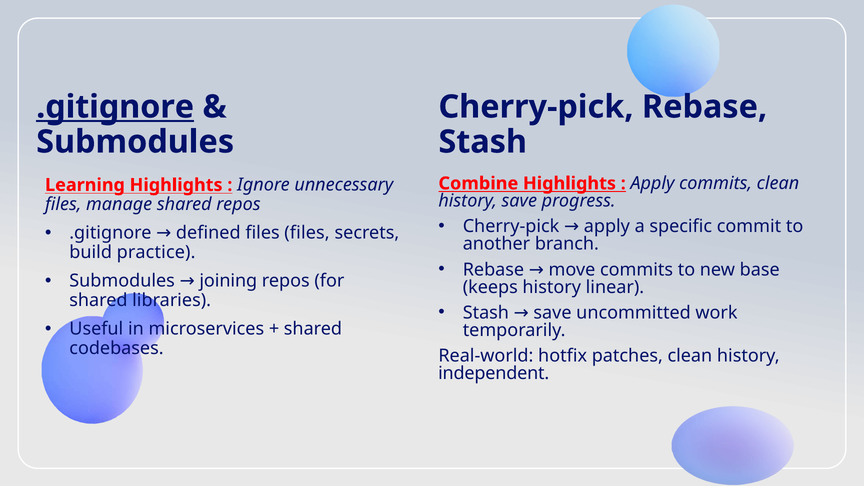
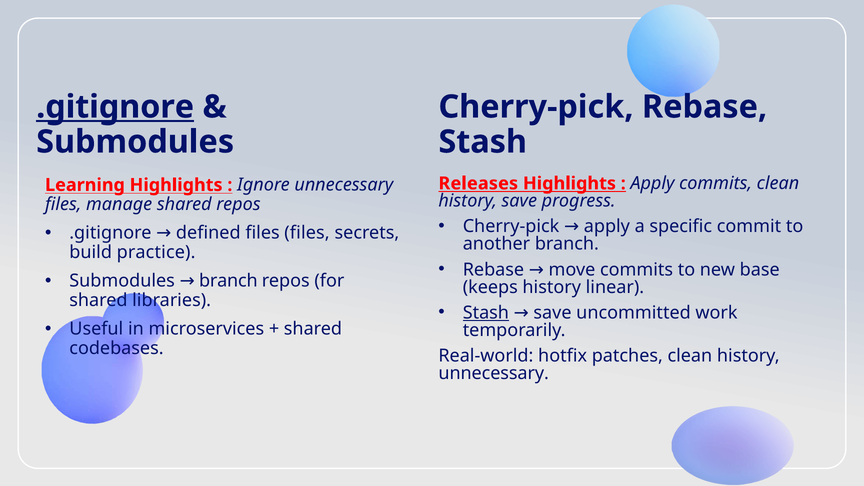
Combine: Combine -> Releases (478, 183)
Submodules joining: joining -> branch (228, 281)
Stash underline: none -> present (486, 313)
independent: independent -> unnecessary (494, 373)
